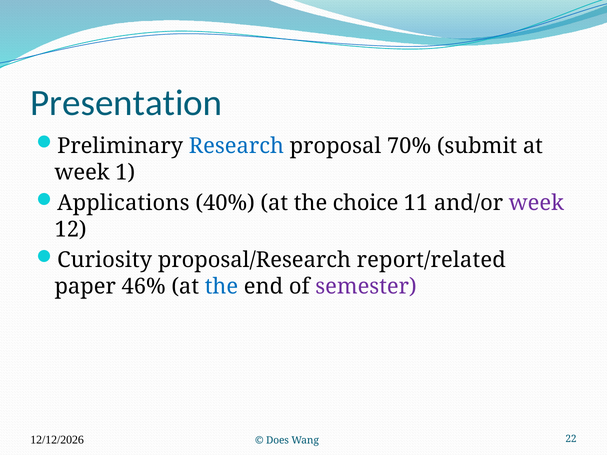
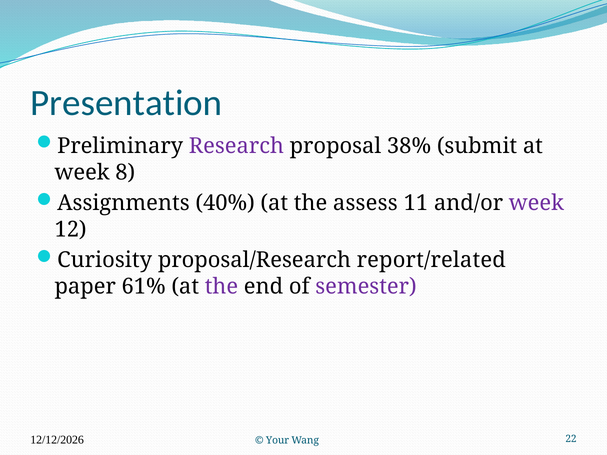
Research colour: blue -> purple (236, 146)
70%: 70% -> 38% (409, 146)
1: 1 -> 8 (125, 173)
Applications: Applications -> Assignments (123, 203)
choice: choice -> assess (365, 203)
46%: 46% -> 61% (144, 287)
the colour: blue -> purple (221, 287)
Does: Does -> Your (277, 441)
